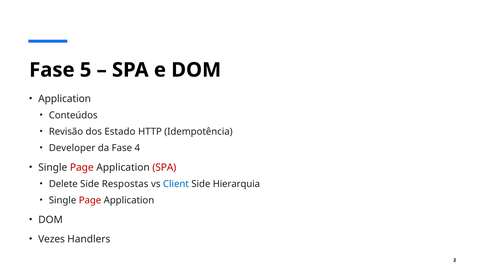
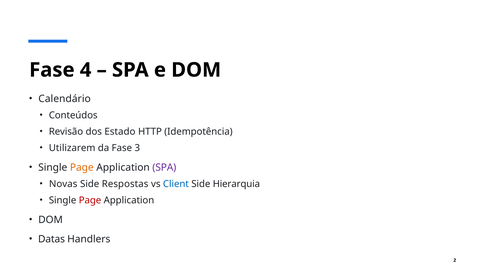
5: 5 -> 4 (86, 70)
Application: Application -> Calendário (65, 99)
Developer: Developer -> Utilizarem (72, 148)
4: 4 -> 3 (137, 148)
Page colour: red -> orange (82, 168)
SPA colour: red -> purple (164, 168)
Delete: Delete -> Novas (63, 184)
Vezes: Vezes -> Datas (52, 240)
